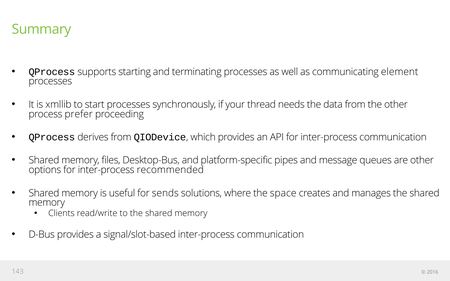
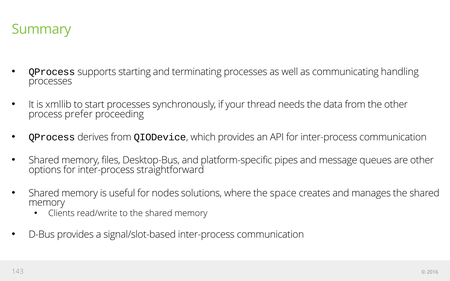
element: element -> handling (400, 72)
recommended: recommended -> straightforward (170, 170)
sends: sends -> nodes (165, 193)
